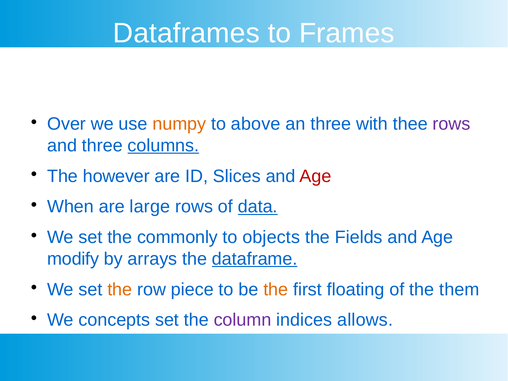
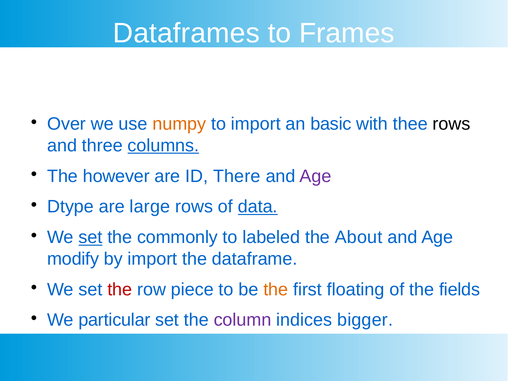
to above: above -> import (256, 124)
an three: three -> basic (331, 124)
rows colour: purple -> black (451, 124)
Slices: Slices -> There (237, 176)
Age colour: red -> purple (315, 176)
When: When -> Dtype (71, 207)
set underline: none -> present (91, 237)
objects: objects -> labeled (271, 237)
Fields: Fields -> About (359, 237)
by arrays: arrays -> import (152, 259)
dataframe underline: present -> none (255, 259)
the colour: orange -> red (120, 289)
them: them -> fields (460, 289)
concepts: concepts -> particular (114, 320)
allows: allows -> bigger (365, 320)
